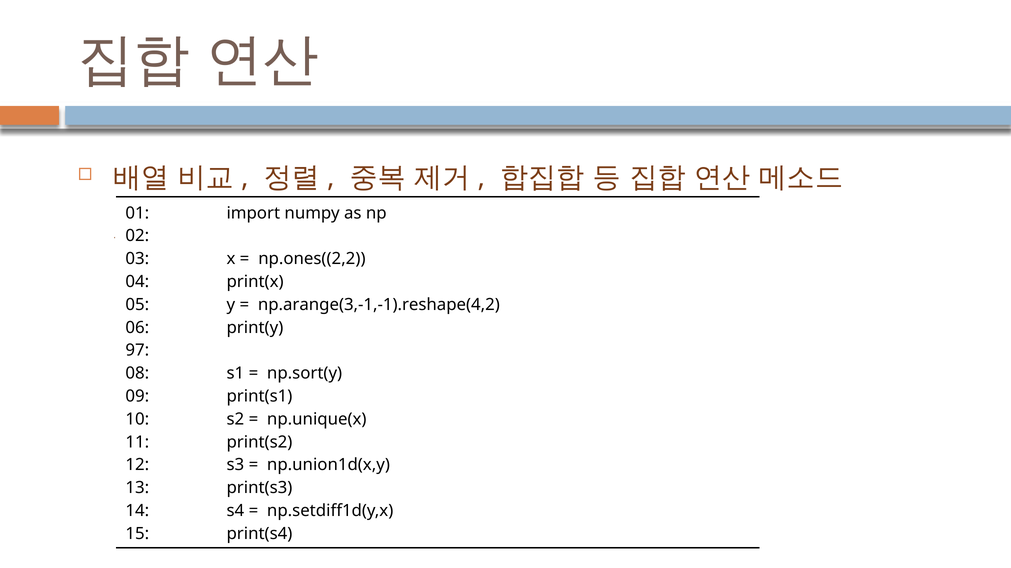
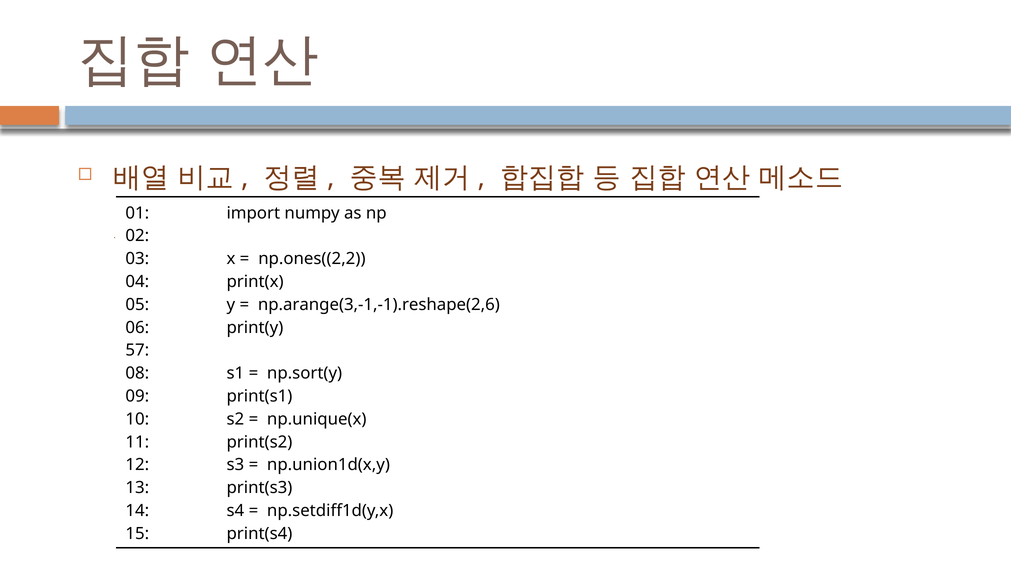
np.arange(3,-1,-1).reshape(4,2: np.arange(3,-1,-1).reshape(4,2 -> np.arange(3,-1,-1).reshape(2,6 (379, 305)
97: 97 -> 57 (137, 351)
